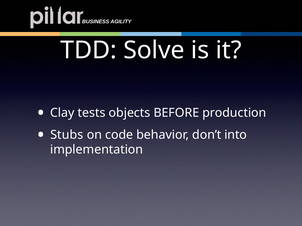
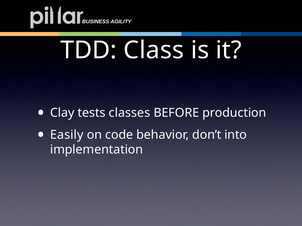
Solve: Solve -> Class (154, 50)
objects: objects -> classes (129, 113)
Stubs: Stubs -> Easily (67, 135)
